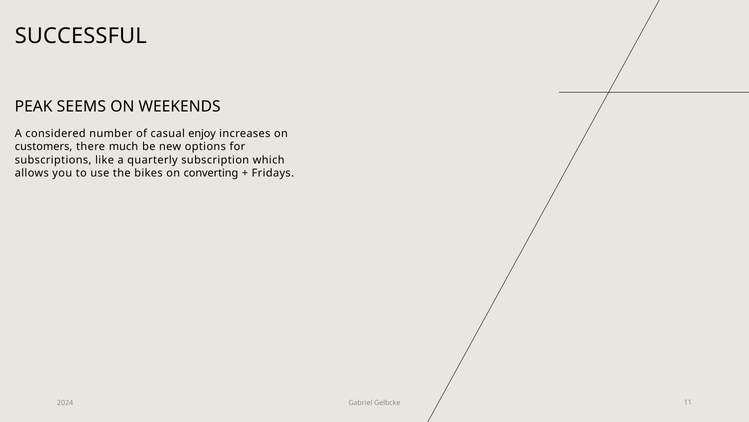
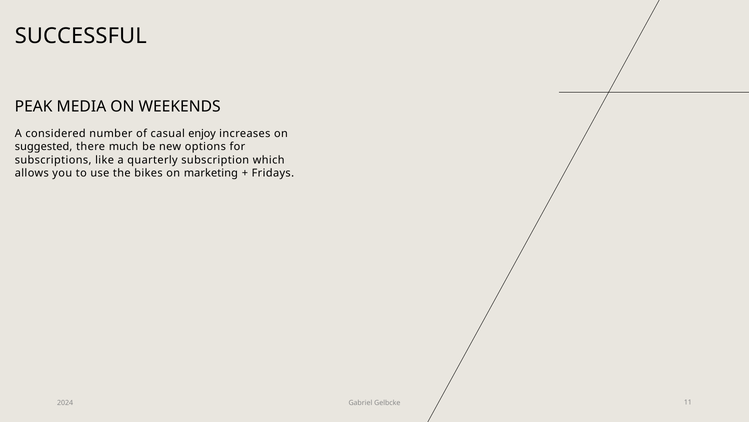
SEEMS: SEEMS -> MEDIA (81, 106)
customers: customers -> suggested (44, 147)
converting: converting -> marketing (211, 173)
